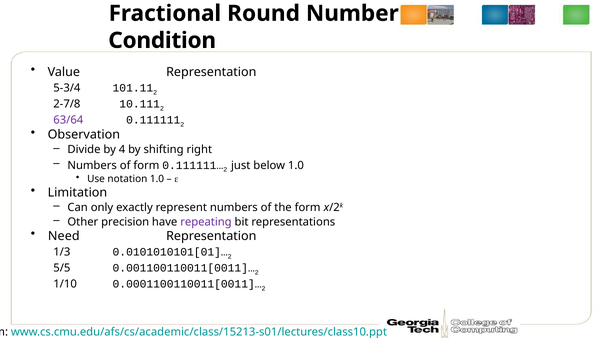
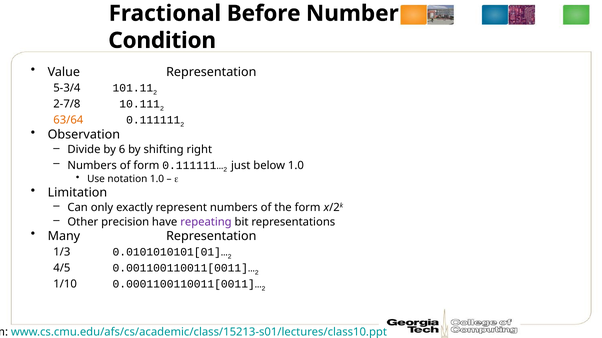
Round: Round -> Before (264, 13)
63/64 colour: purple -> orange (68, 120)
4: 4 -> 6 (122, 150)
Need: Need -> Many (64, 236)
5/5: 5/5 -> 4/5 (62, 269)
